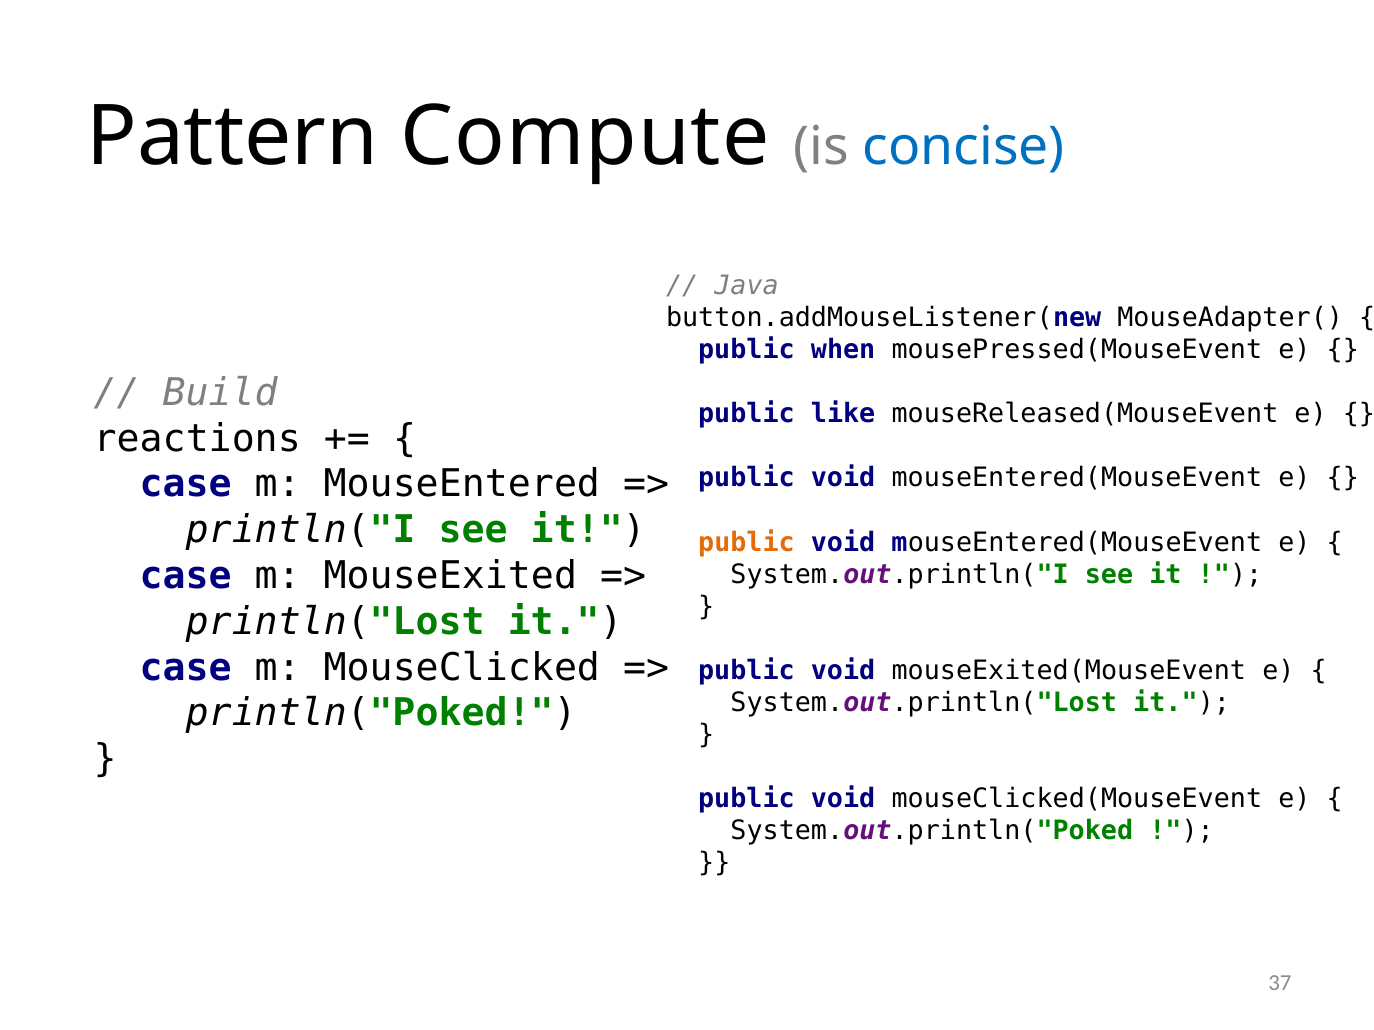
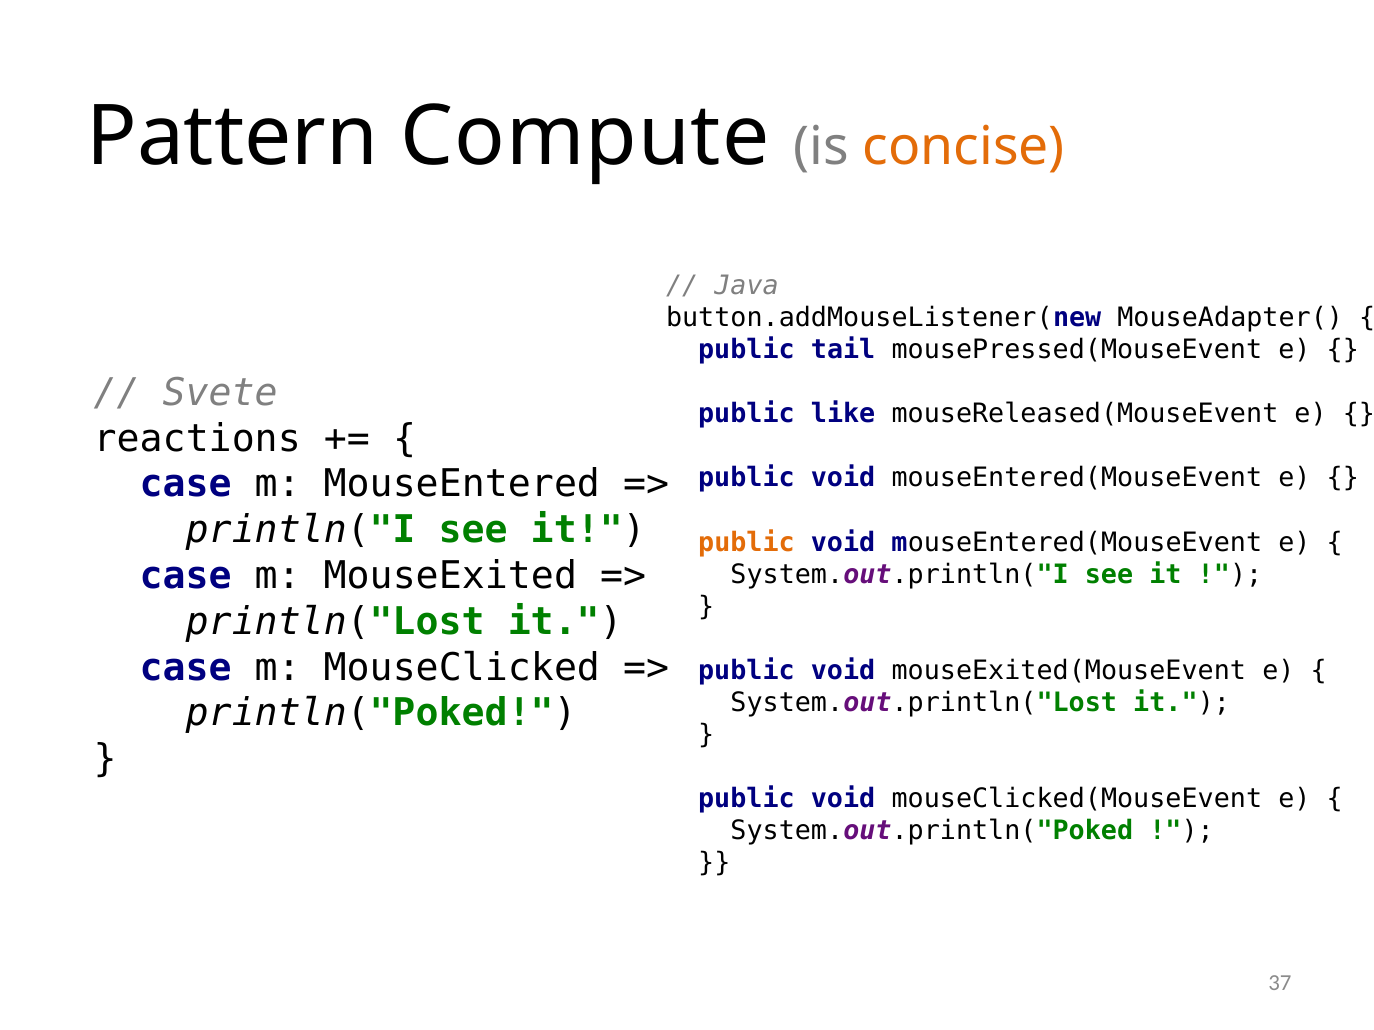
concise colour: blue -> orange (964, 146)
when: when -> tail (843, 350)
Build: Build -> Svete (220, 393)
